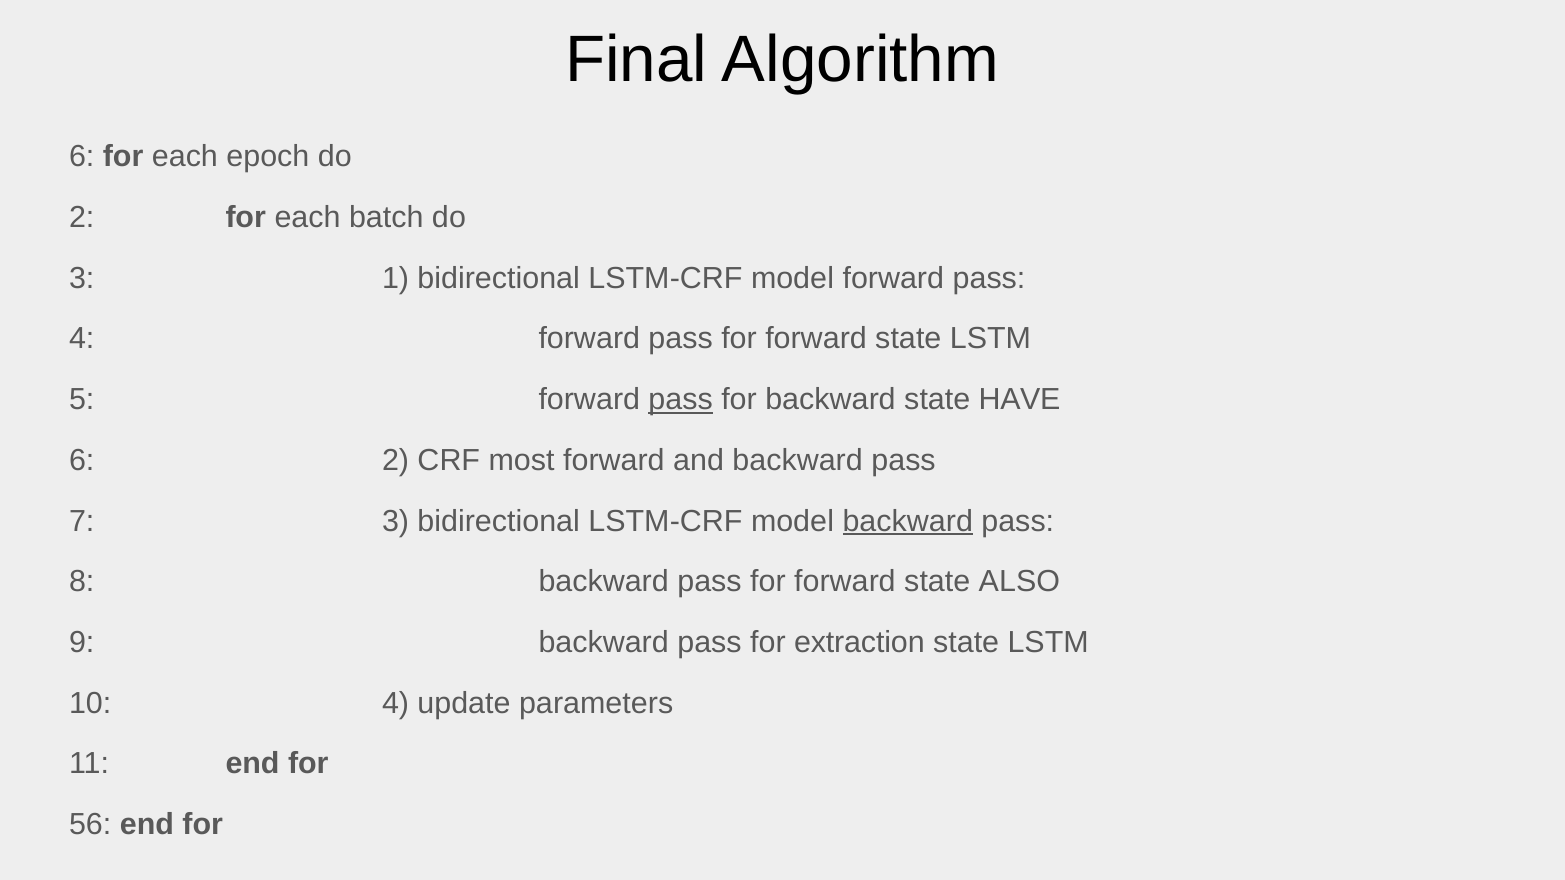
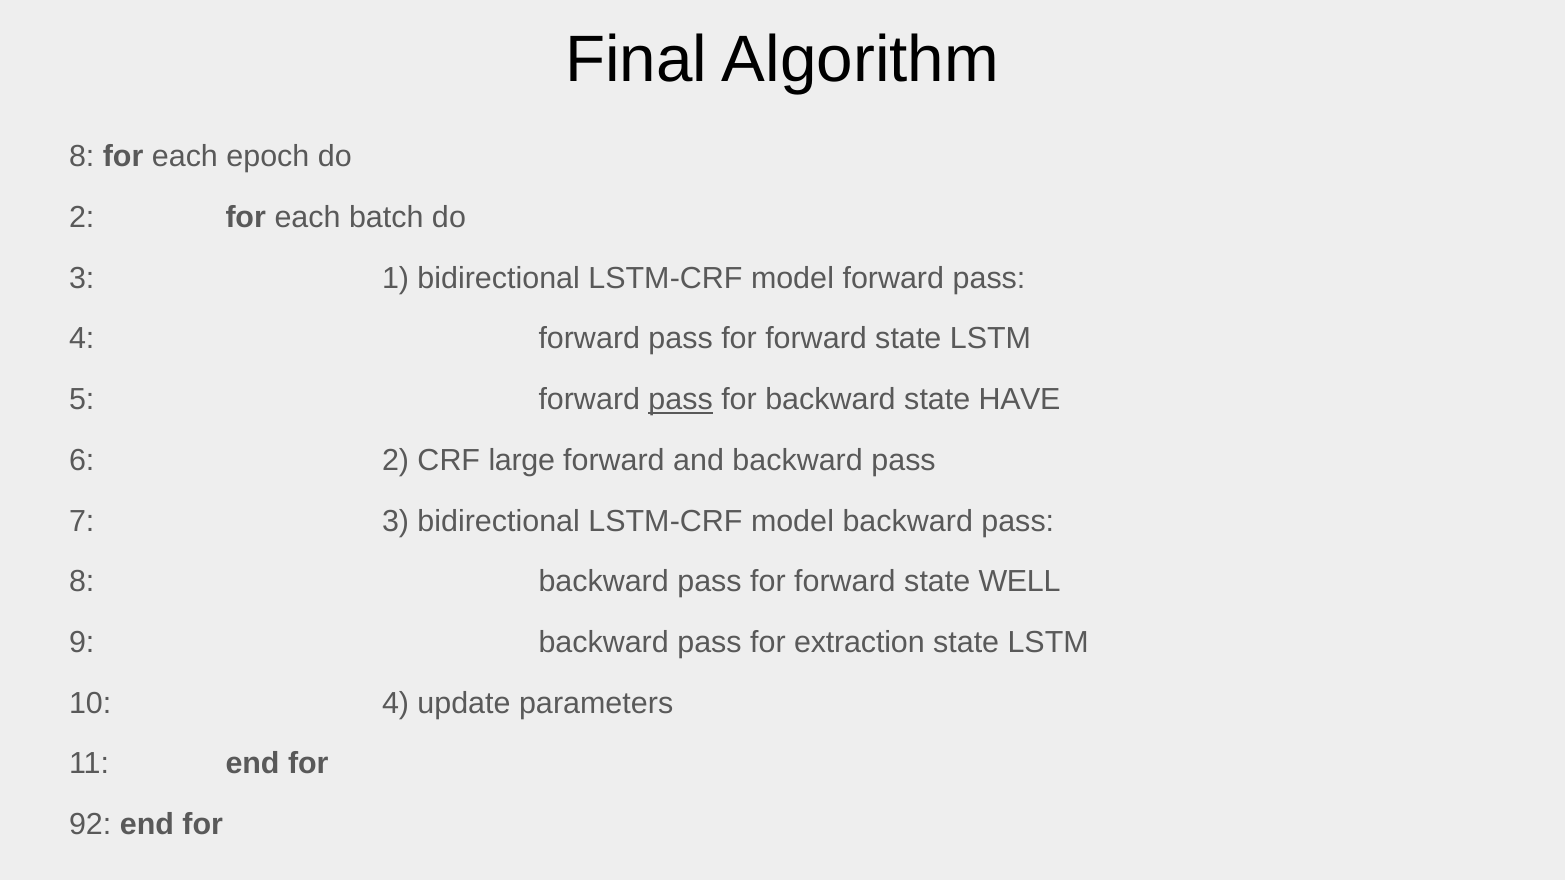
6: 6 -> 8 (82, 157)
most: most -> large (522, 460)
backward underline: present -> none (908, 521)
ALSO: ALSO -> WELL (1020, 582)
56: 56 -> 92 (90, 825)
